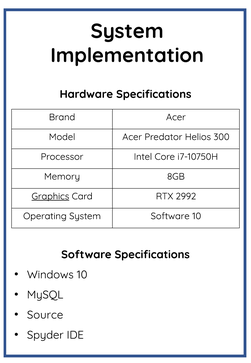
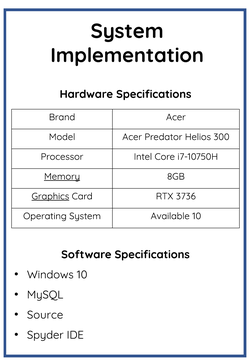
Memory underline: none -> present (62, 176)
2992: 2992 -> 3736 (186, 196)
System Software: Software -> Available (170, 216)
